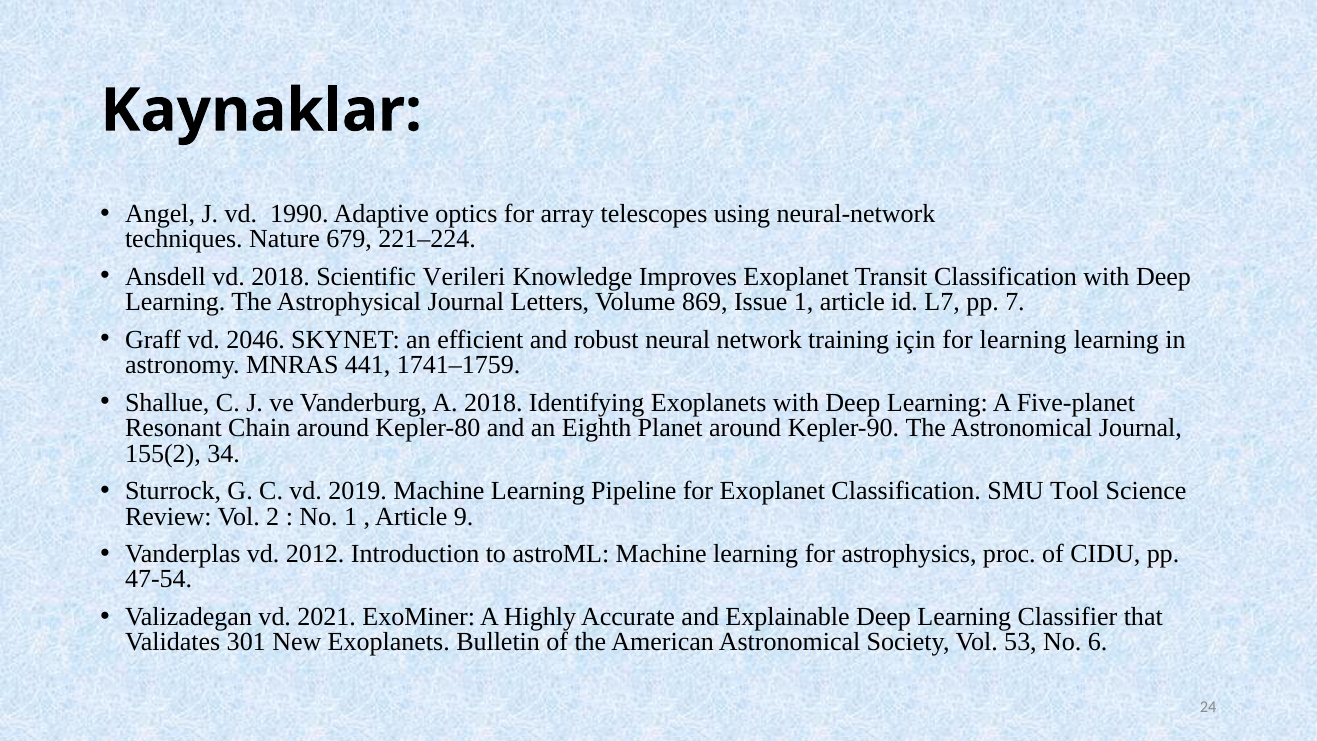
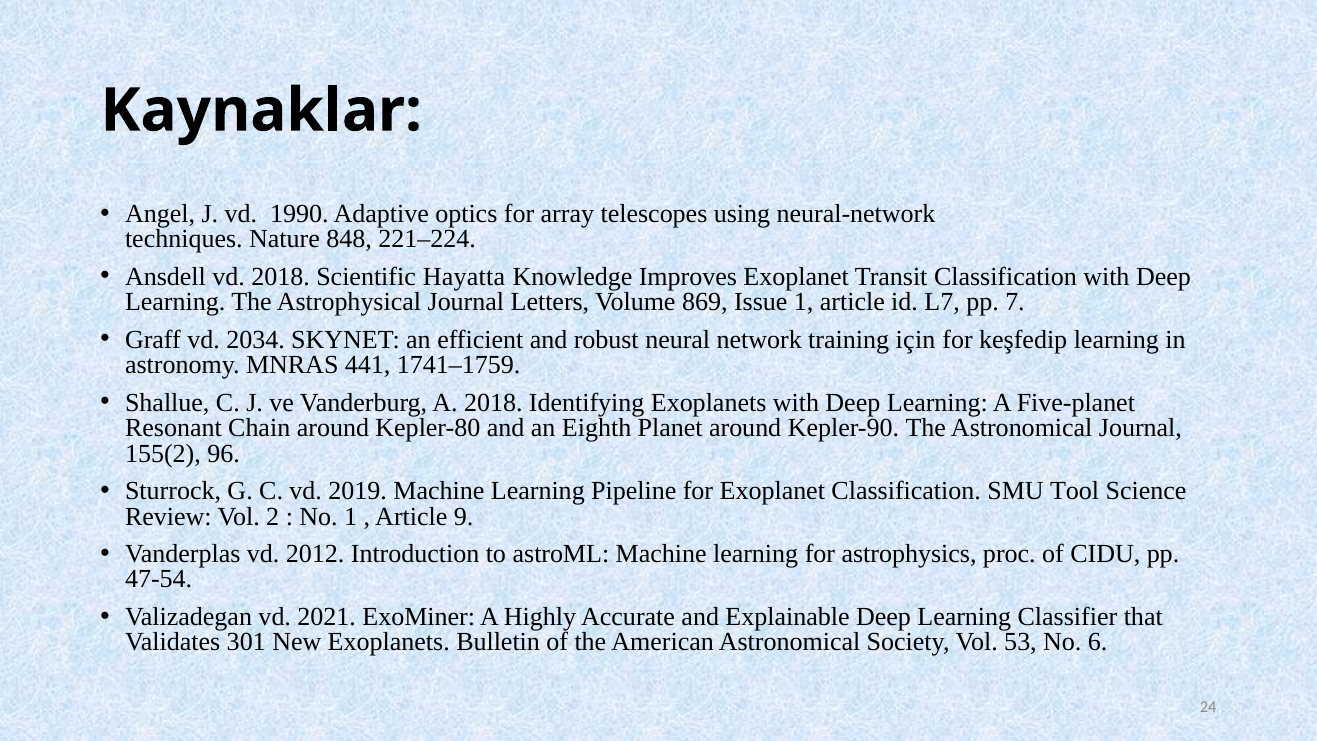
679: 679 -> 848 (349, 239)
Verileri: Verileri -> Hayatta (464, 277)
2046: 2046 -> 2034 (256, 340)
for learning: learning -> keşfedip (1023, 340)
34: 34 -> 96 (224, 453)
